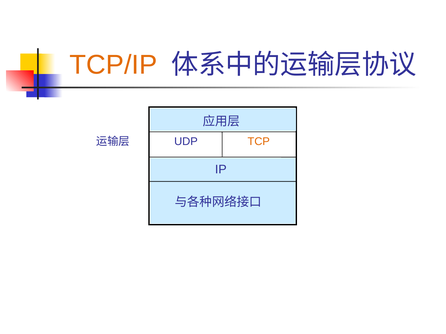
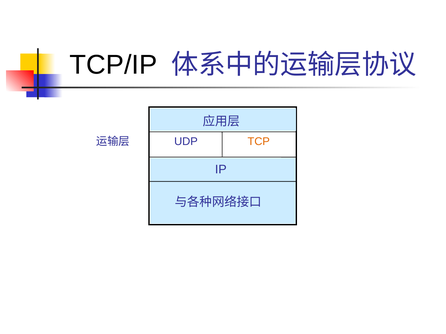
TCP/IP colour: orange -> black (113, 65)
